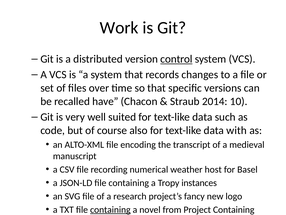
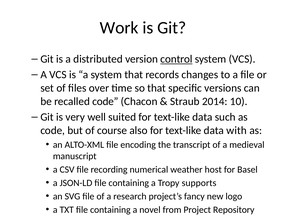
recalled have: have -> code (105, 101)
instances: instances -> supports (199, 182)
containing underline: present -> none (110, 209)
Project Containing: Containing -> Repository (234, 209)
